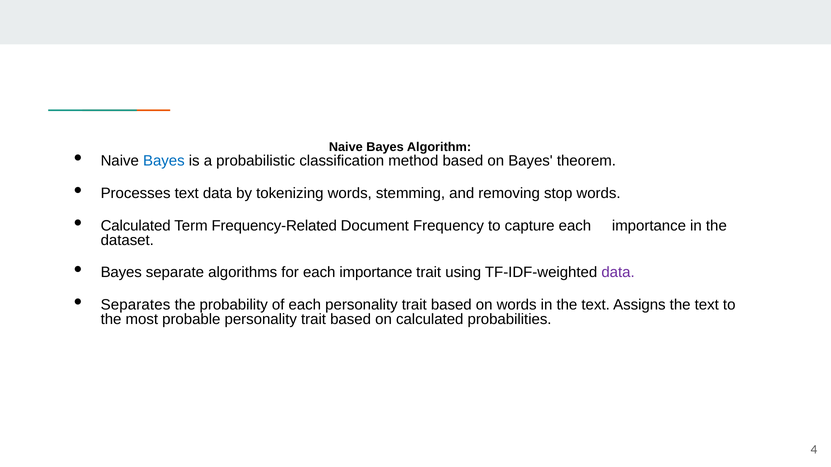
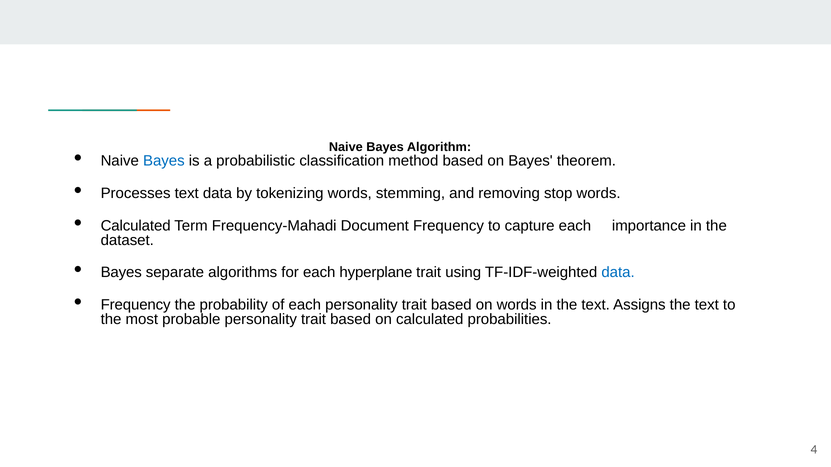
Frequency-Related: Frequency-Related -> Frequency-Mahadi (274, 226)
for each importance: importance -> hyperplane (376, 273)
data colour: purple -> blue (618, 273)
Separates: Separates -> Frequency (136, 305)
